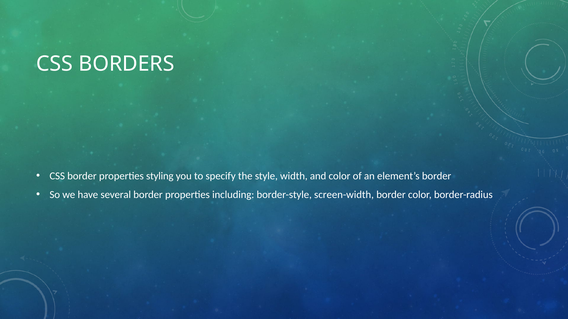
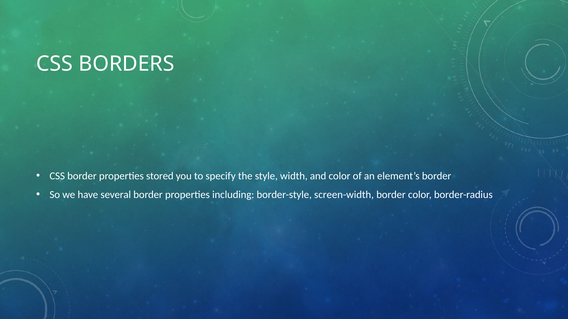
styling: styling -> stored (160, 176)
